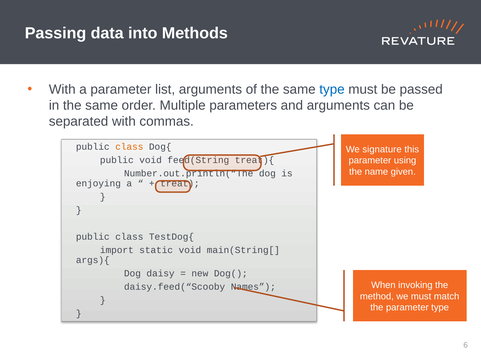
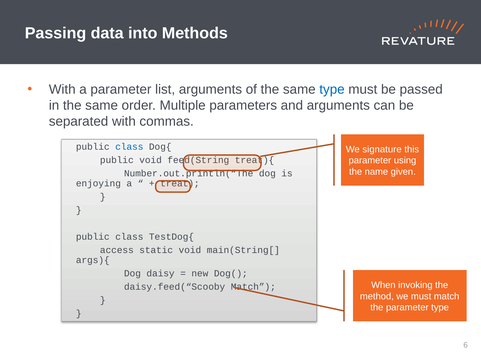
class colour: orange -> blue (129, 147)
import: import -> access (117, 250)
daisy.feed(“Scooby Names: Names -> Match (253, 287)
